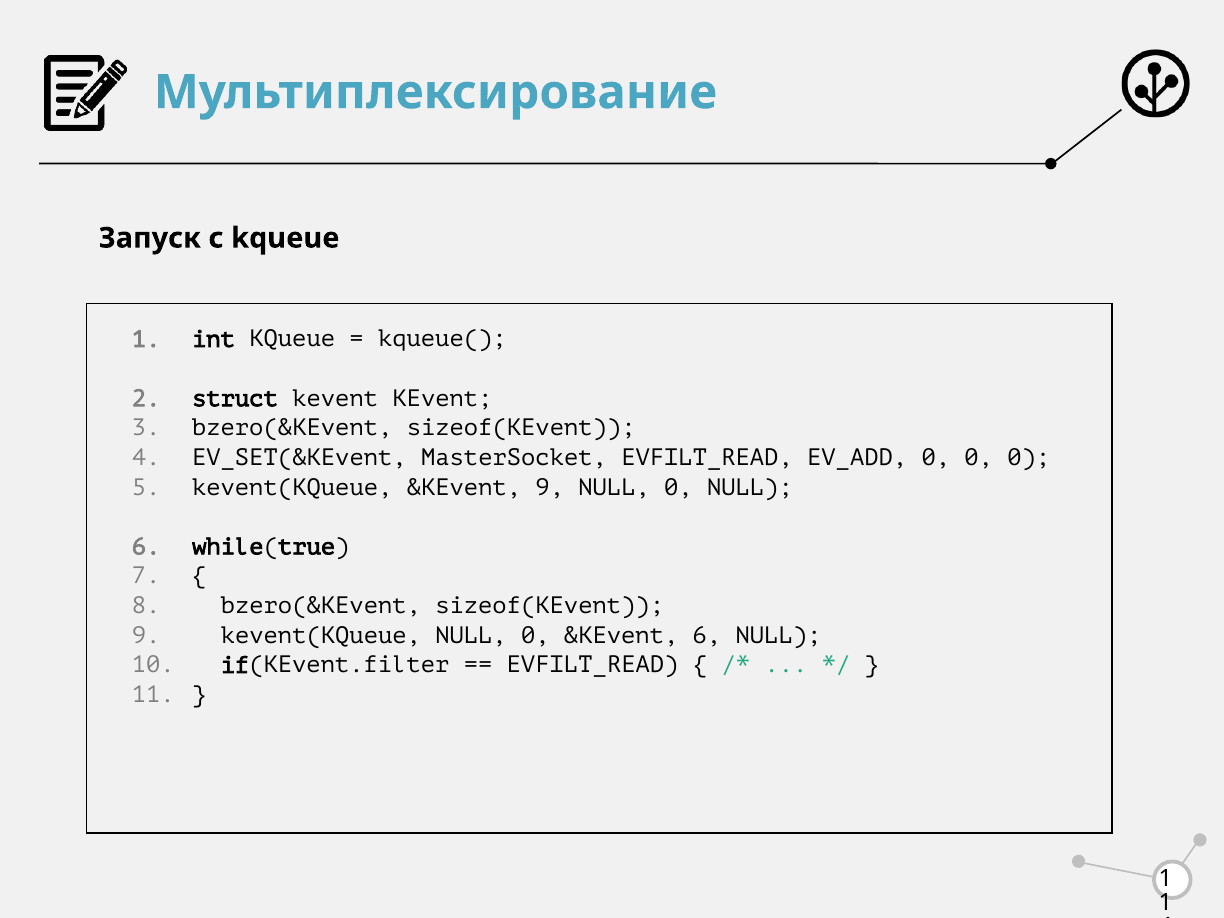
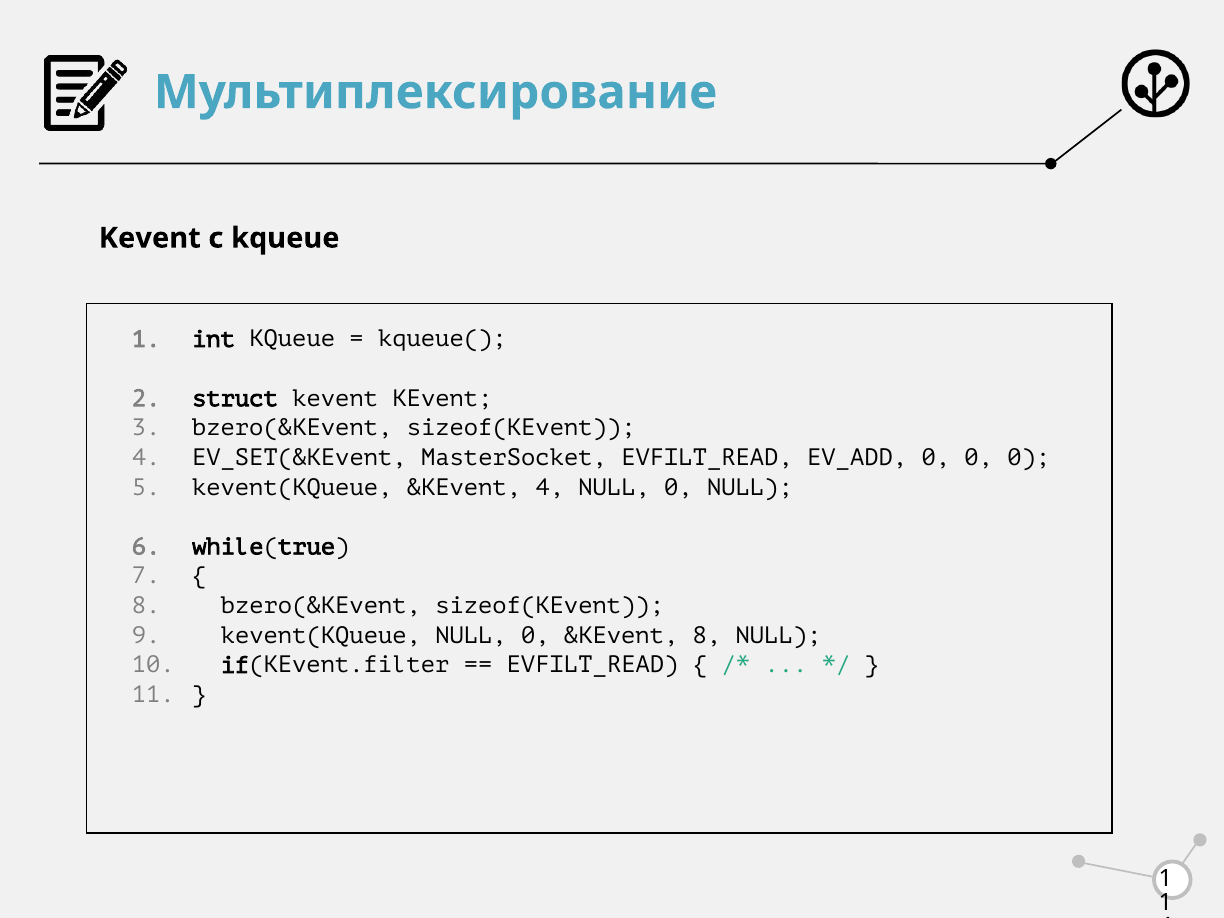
Запуск: Запуск -> Kevent (150, 238)
&KEvent 9: 9 -> 4 (550, 487)
&KEvent 6: 6 -> 8 (707, 635)
